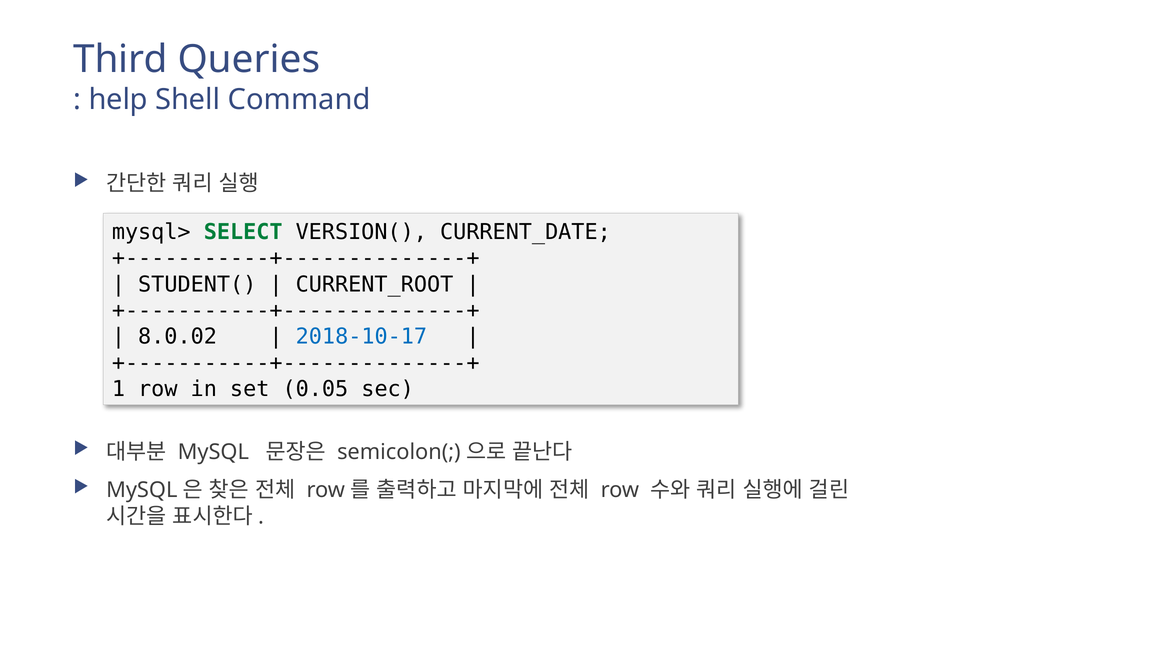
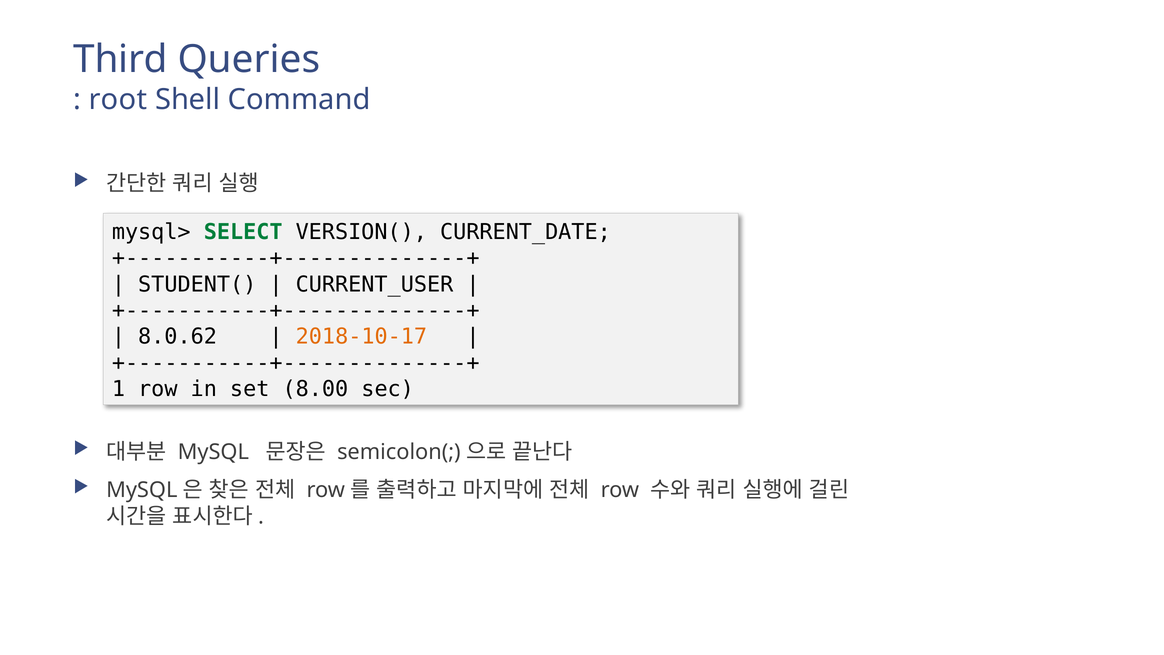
help: help -> root (118, 100)
CURRENT_ROOT: CURRENT_ROOT -> CURRENT_USER (374, 284)
8.0.02: 8.0.02 -> 8.0.62 (178, 337)
2018-10-17 colour: blue -> orange (361, 337)
0.05: 0.05 -> 8.00 (315, 389)
